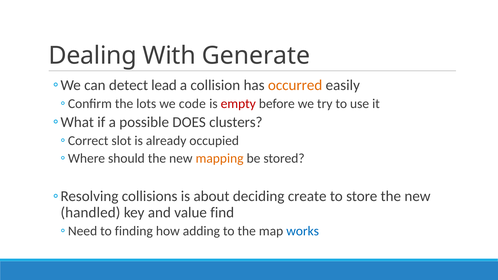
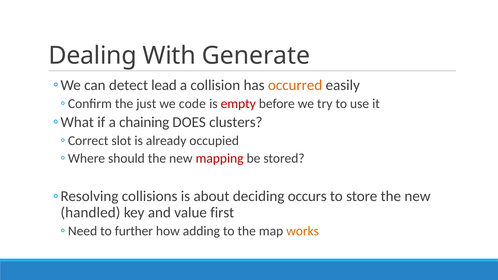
lots: lots -> just (146, 104)
possible: possible -> chaining (144, 122)
mapping colour: orange -> red (220, 159)
create: create -> occurs (307, 196)
find: find -> first (222, 213)
finding: finding -> further (134, 231)
works colour: blue -> orange (303, 231)
